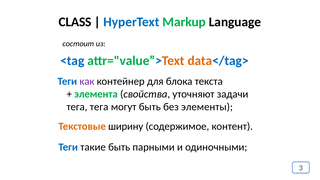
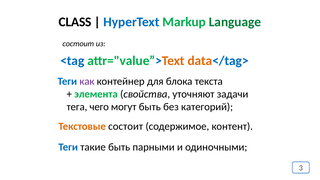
Language colour: black -> green (235, 22)
тега тега: тега -> чего (99, 107)
элементы: элементы -> категорий (207, 107)
Текстовые ширину: ширину -> состоит (126, 126)
